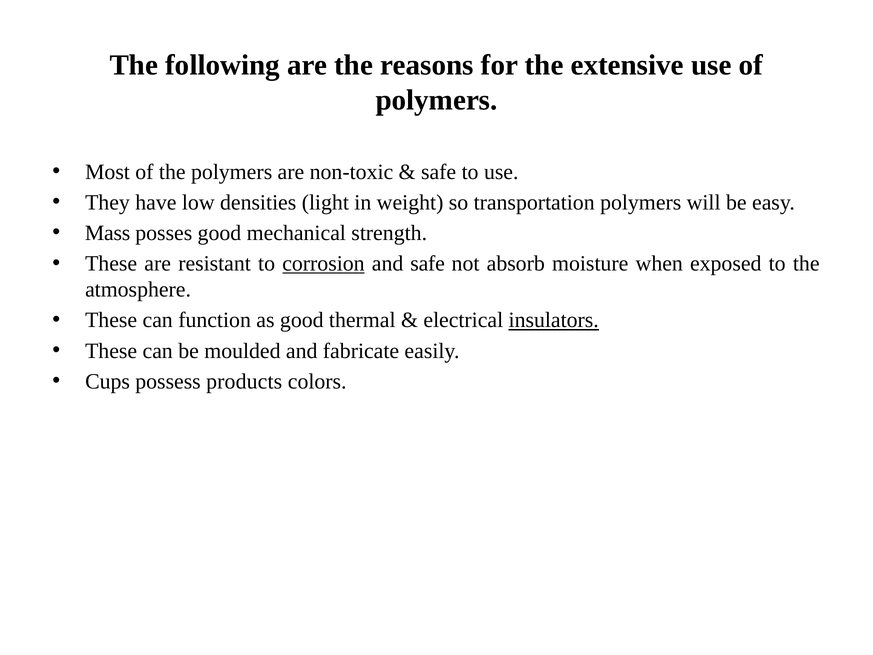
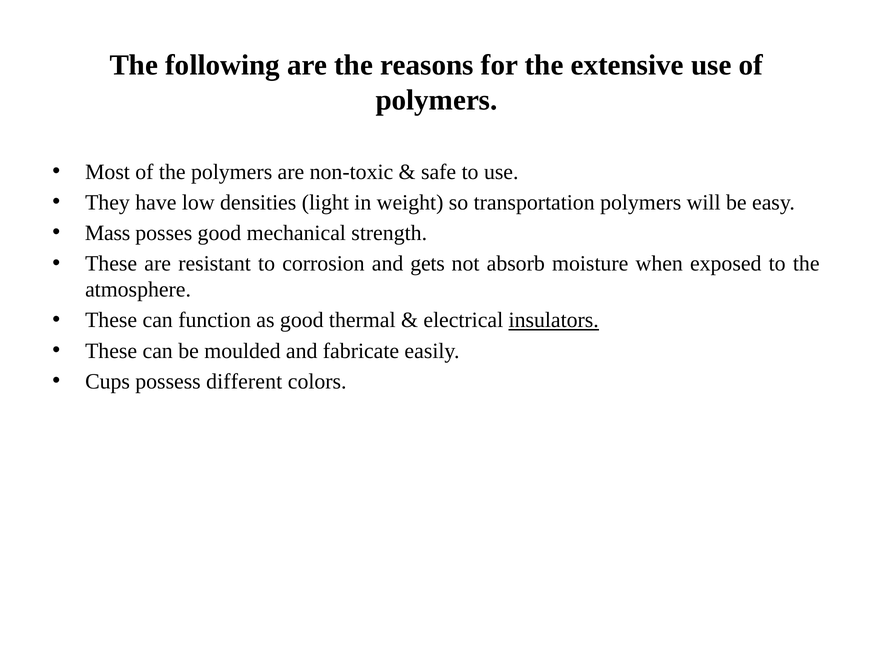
corrosion underline: present -> none (323, 263)
and safe: safe -> gets (428, 263)
products: products -> different (244, 381)
